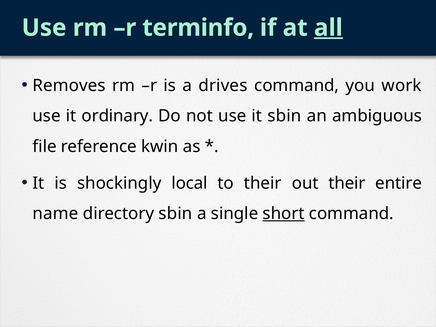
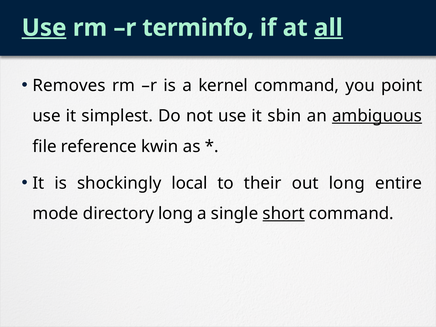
Use underline: none -> present (44, 28)
drives: drives -> kernel (223, 85)
work: work -> point (402, 85)
ordinary: ordinary -> simplest (117, 116)
ambiguous underline: none -> present (377, 116)
out their: their -> long (347, 183)
name: name -> mode (56, 214)
directory sbin: sbin -> long (176, 214)
